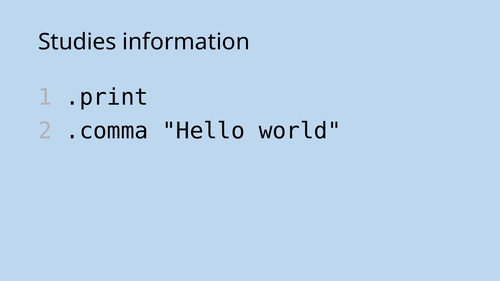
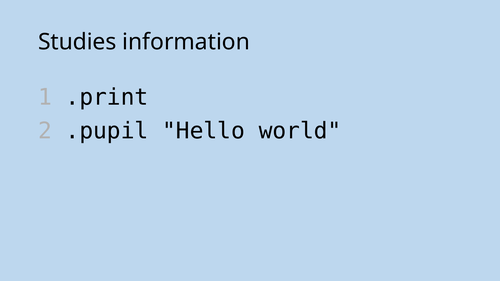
.comma: .comma -> .pupil (107, 131)
